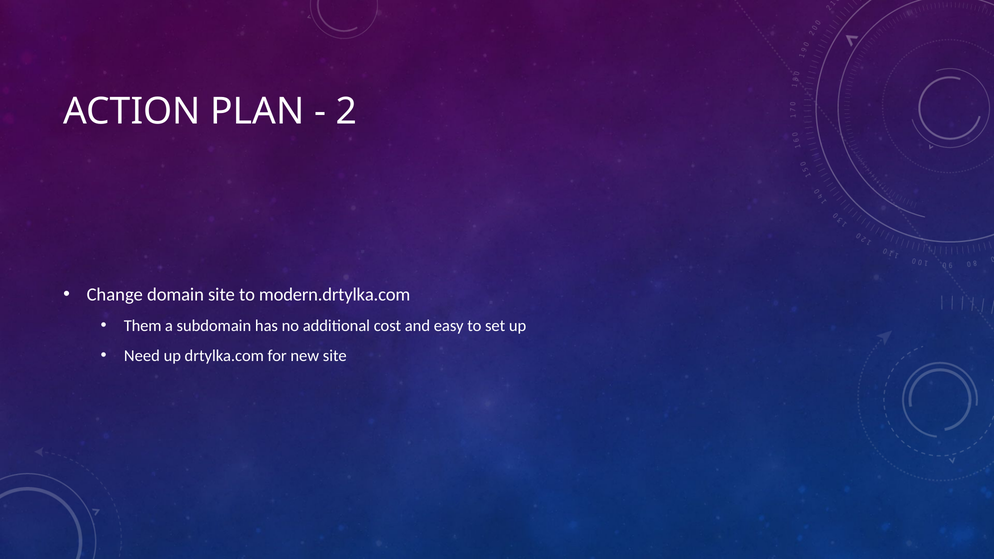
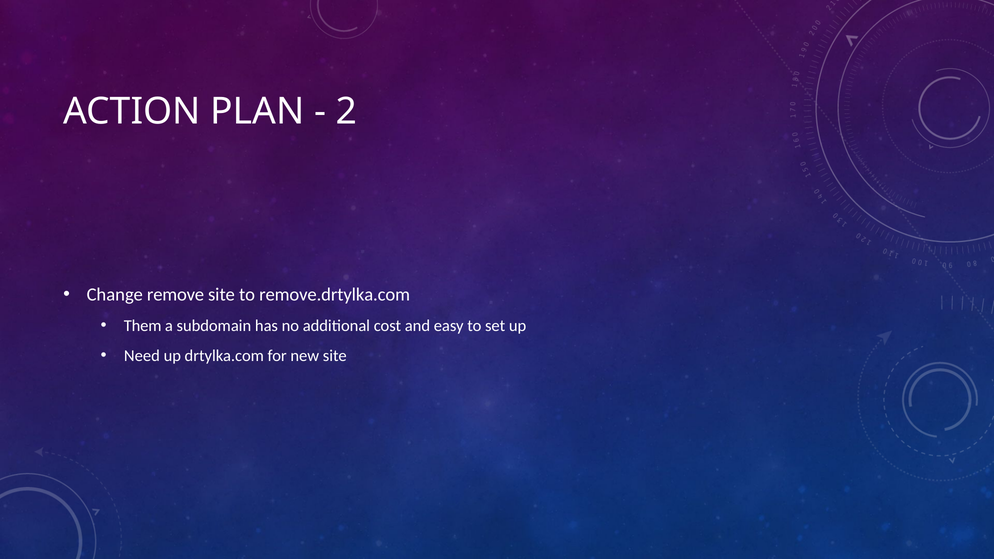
domain: domain -> remove (176, 294)
modern.drtylka.com: modern.drtylka.com -> remove.drtylka.com (335, 294)
